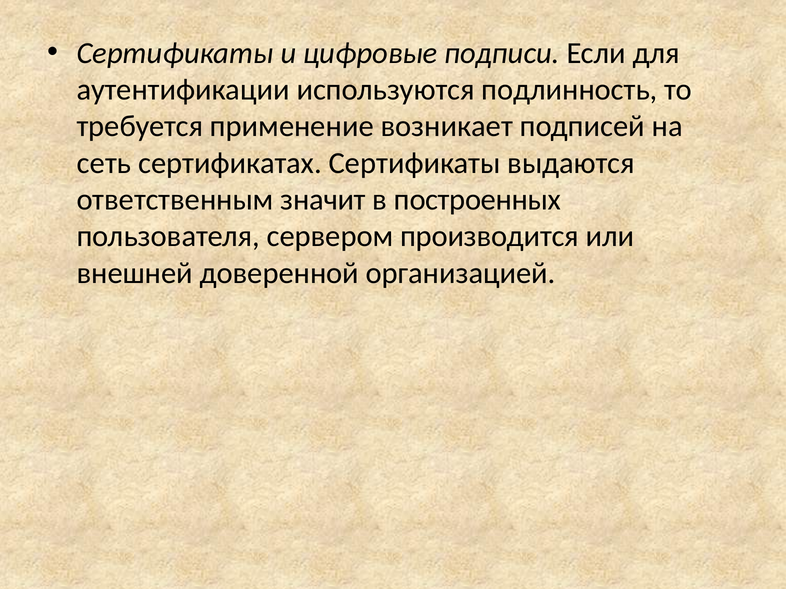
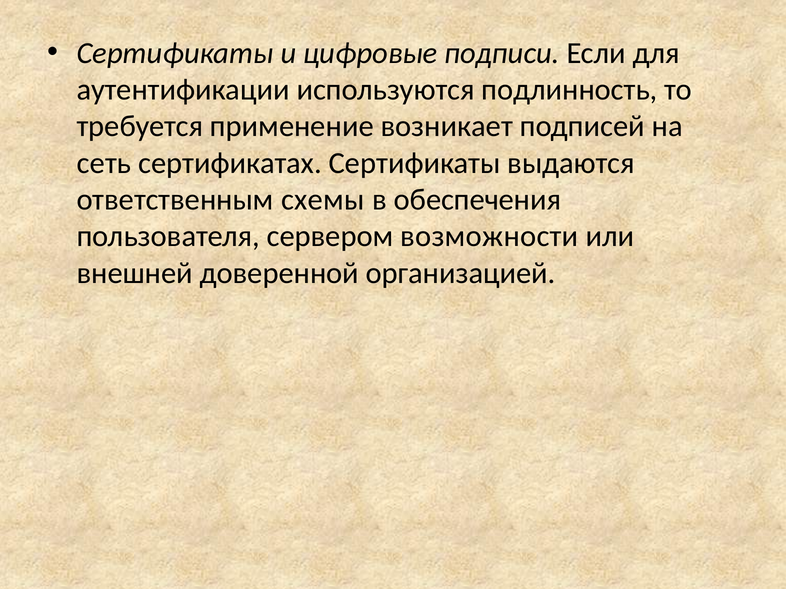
значит: значит -> схемы (323, 200)
построенных: построенных -> обеспечения (477, 200)
производится: производится -> возможности (489, 237)
